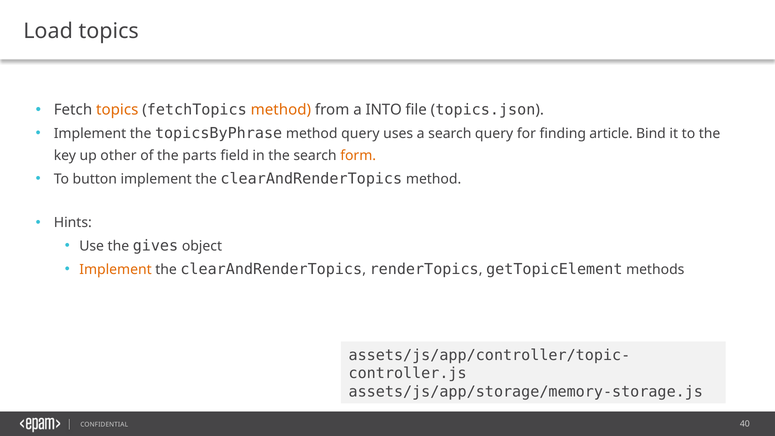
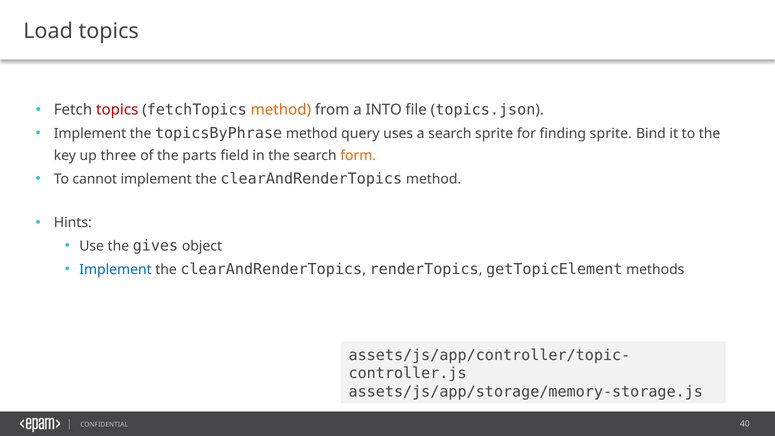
topics colour: orange -> red (117, 110)
search query: query -> sprite (494, 134)
finding article: article -> sprite (611, 134)
other: other -> three (118, 156)
button: button -> cannot (95, 179)
Implement colour: orange -> blue (116, 270)
